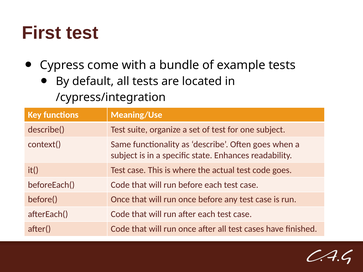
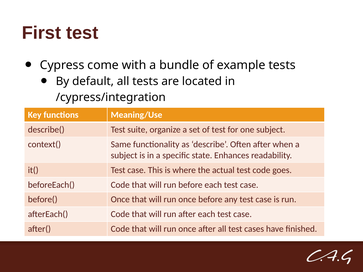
Often goes: goes -> after (262, 144)
